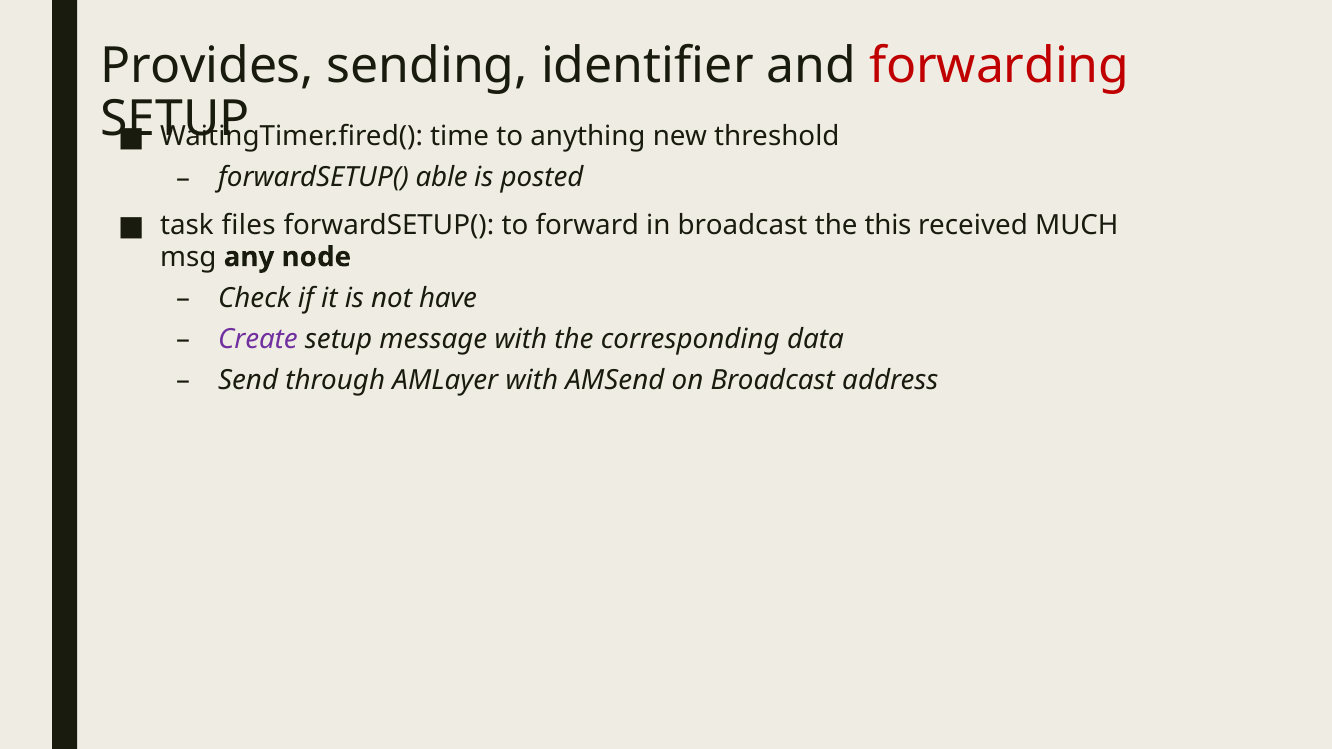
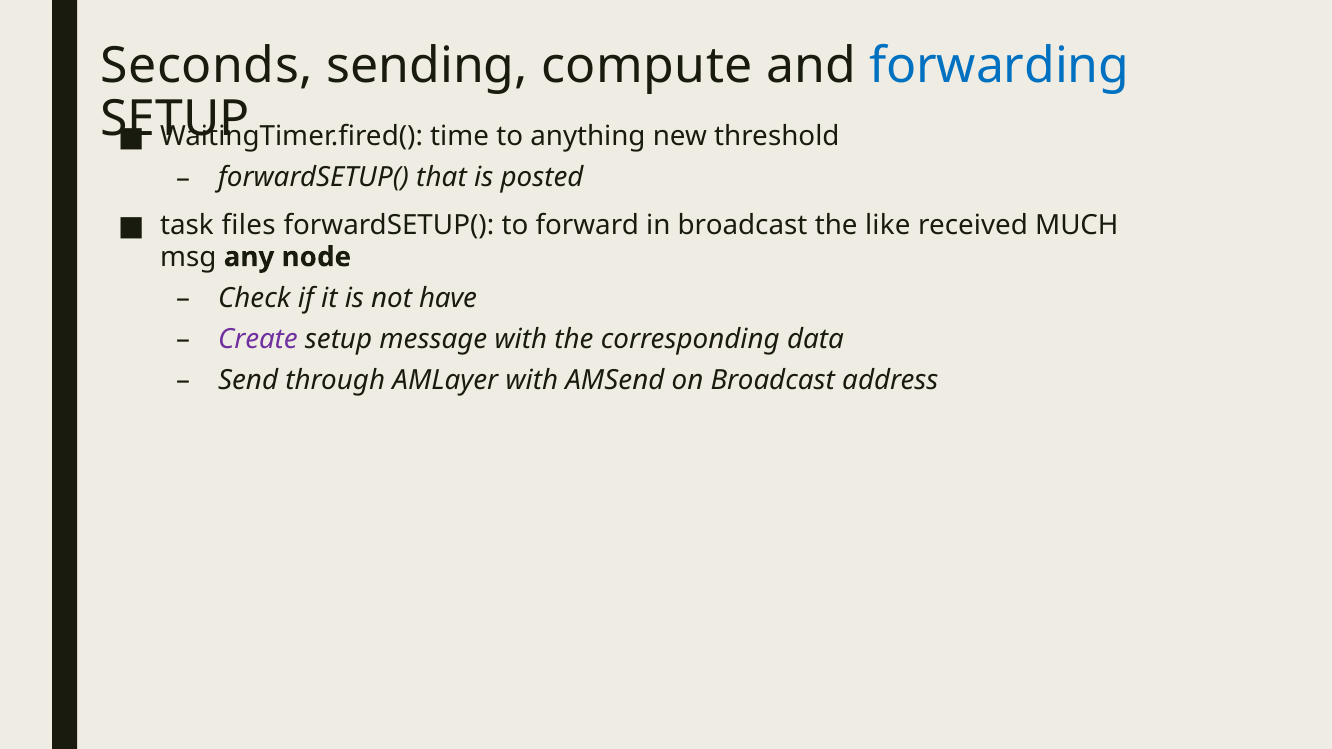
Provides: Provides -> Seconds (207, 66)
identifier: identifier -> compute (647, 66)
forwarding colour: red -> blue (999, 66)
able: able -> that (442, 178)
this: this -> like (888, 226)
